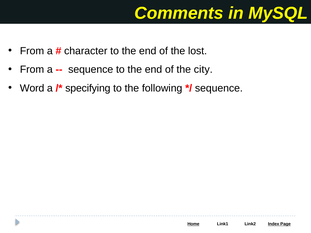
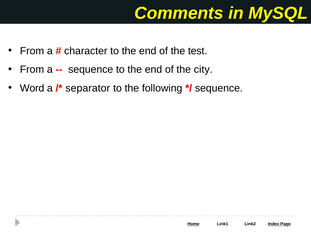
lost: lost -> test (198, 51)
specifying: specifying -> separator (88, 88)
